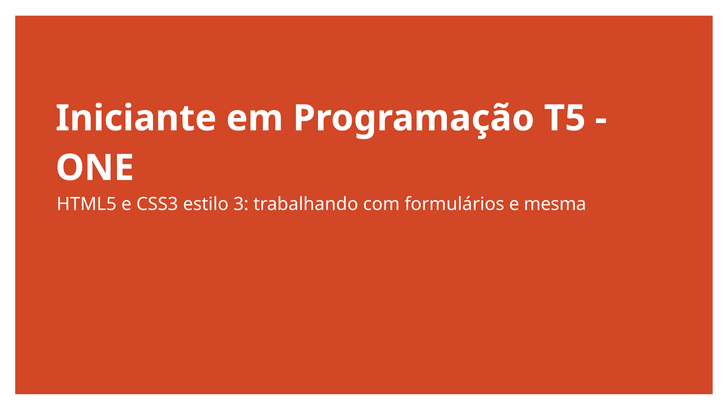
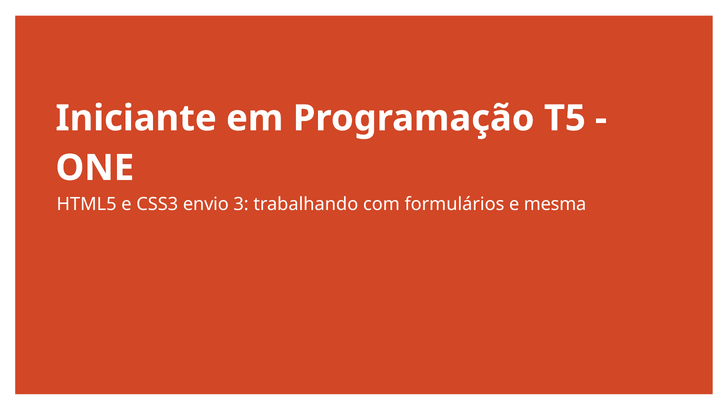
estilo: estilo -> envio (206, 204)
